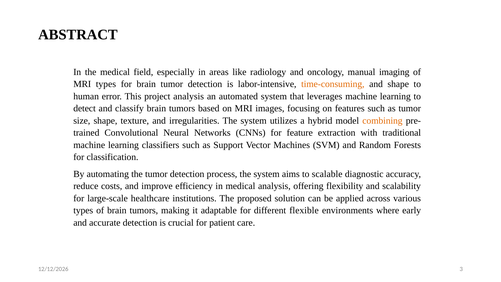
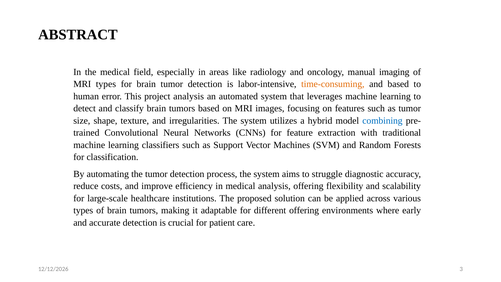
and shape: shape -> based (398, 84)
combining colour: orange -> blue (382, 121)
scalable: scalable -> struggle (327, 174)
different flexible: flexible -> offering (304, 210)
